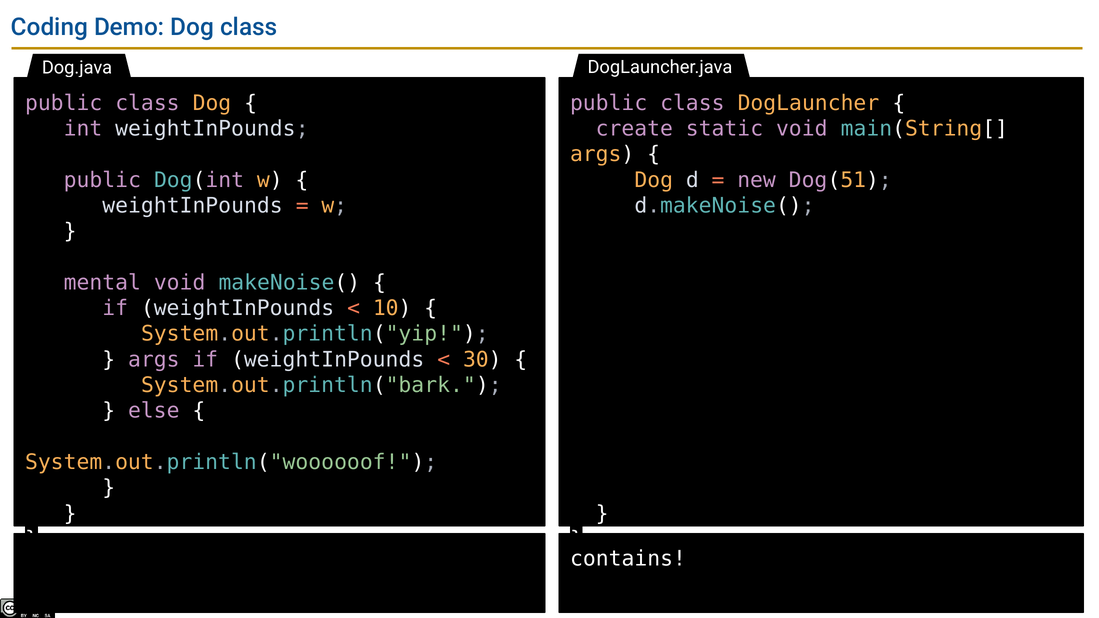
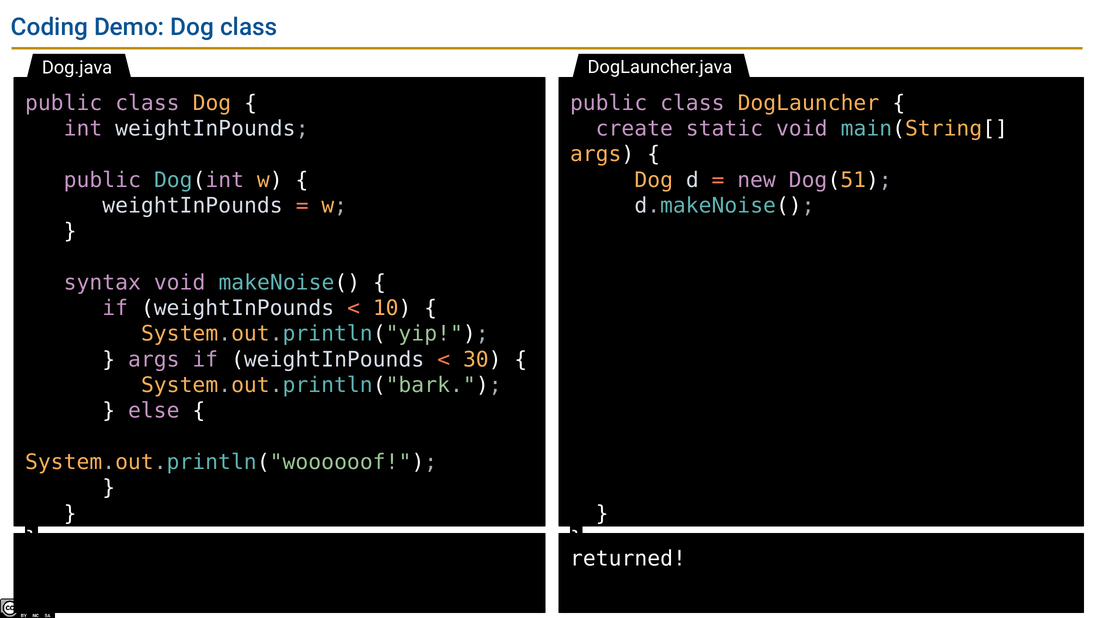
mental: mental -> syntax (102, 283)
contains: contains -> returned (628, 559)
